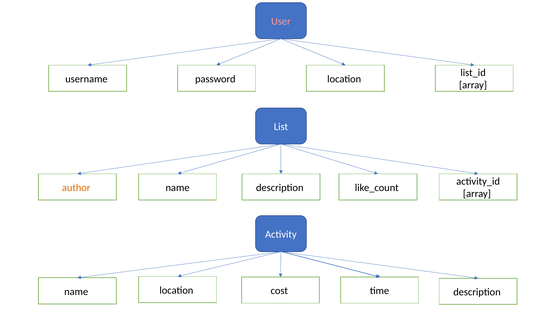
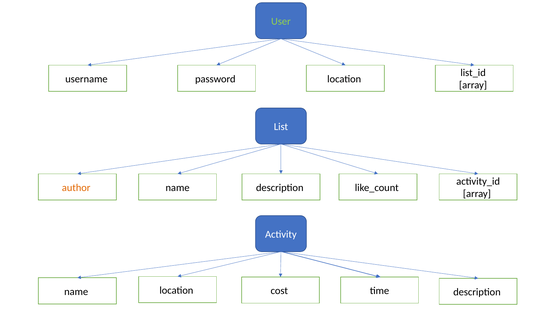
User colour: pink -> light green (281, 21)
